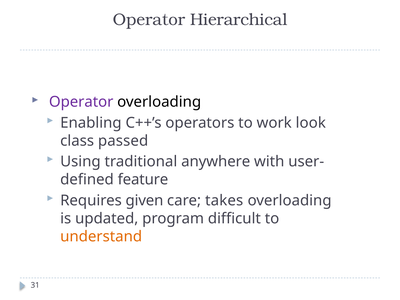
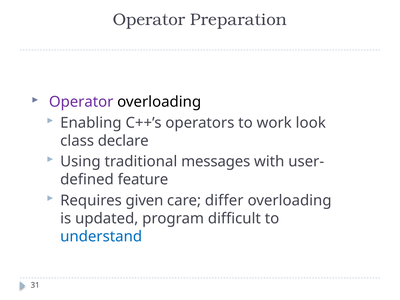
Hierarchical: Hierarchical -> Preparation (239, 20)
passed: passed -> declare (123, 141)
anywhere: anywhere -> messages (216, 162)
takes: takes -> differ (224, 200)
understand colour: orange -> blue (101, 236)
